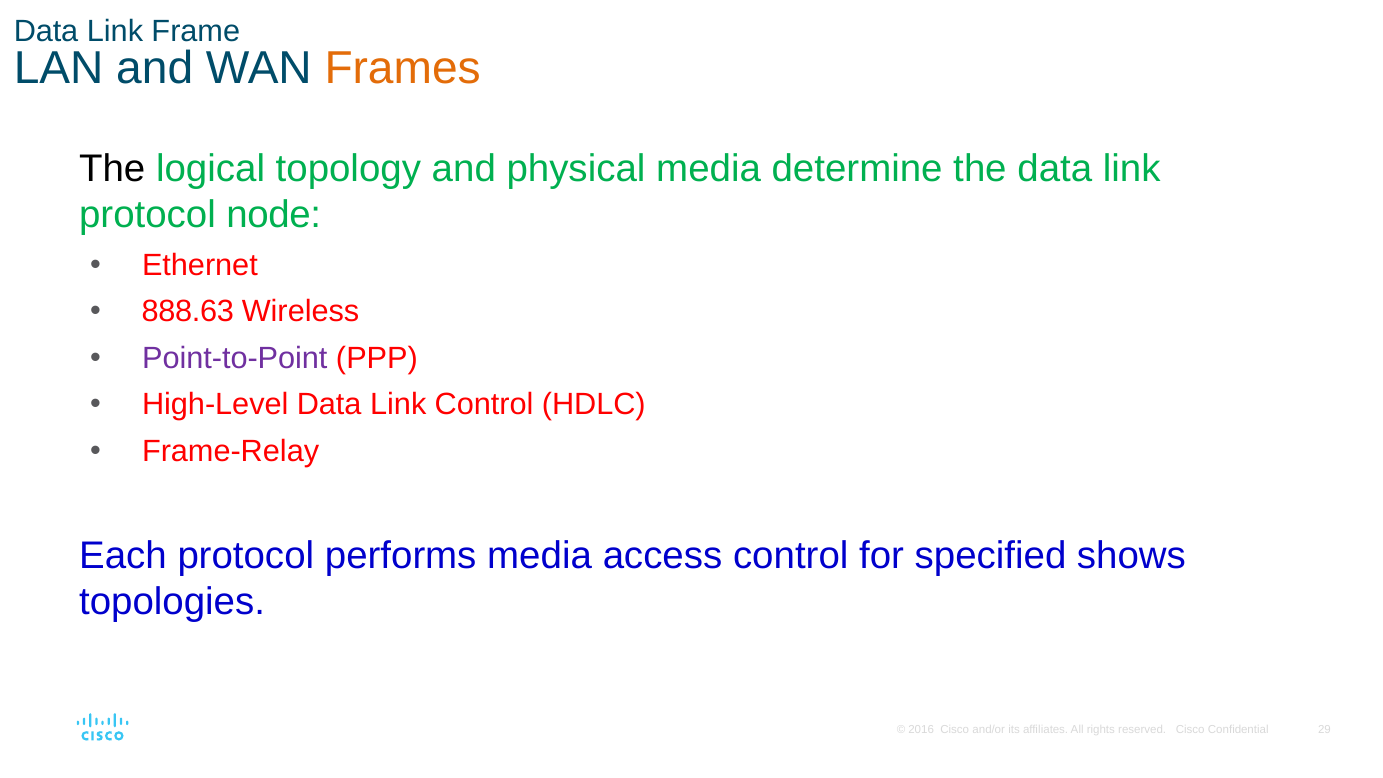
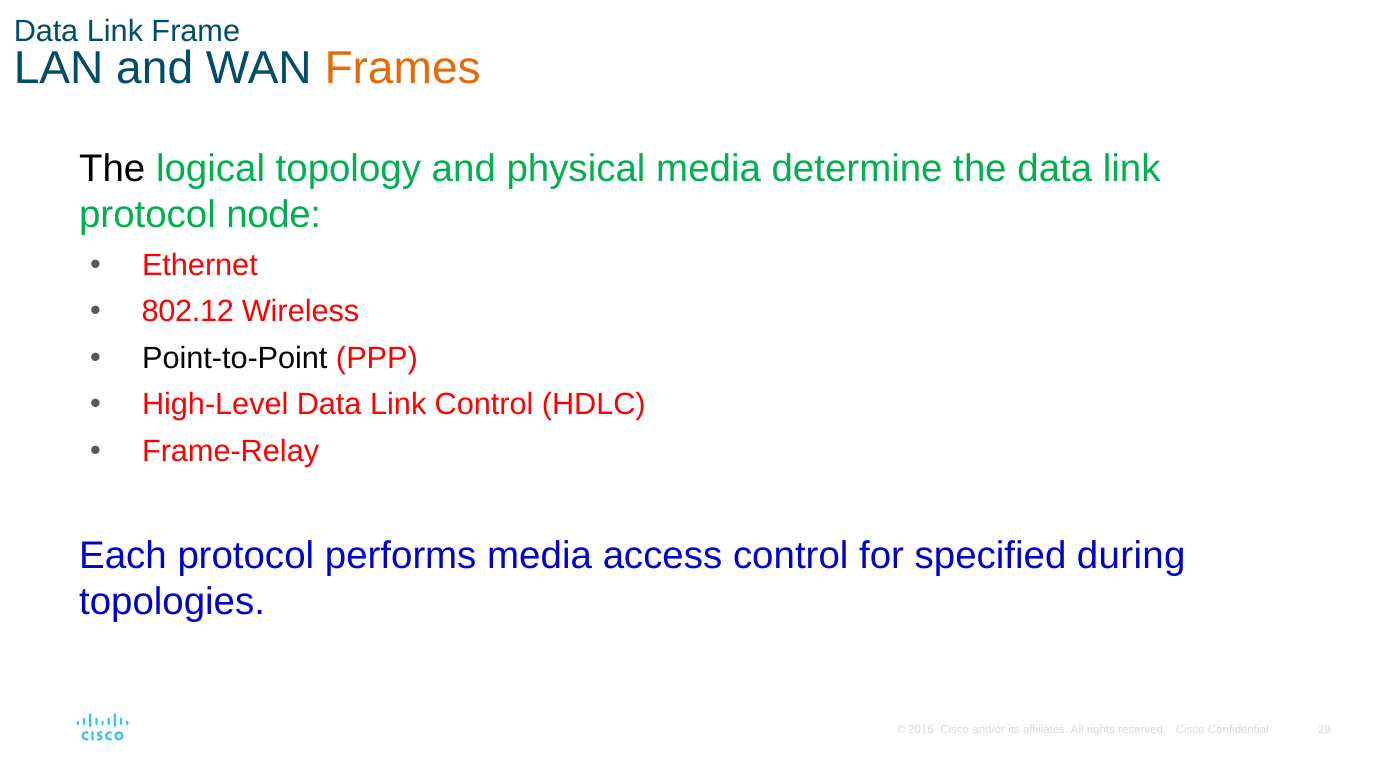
888.63: 888.63 -> 802.12 (188, 312)
Point-to-Point colour: purple -> black (235, 358)
shows: shows -> during (1131, 556)
